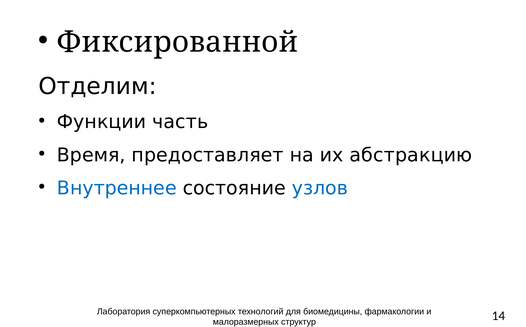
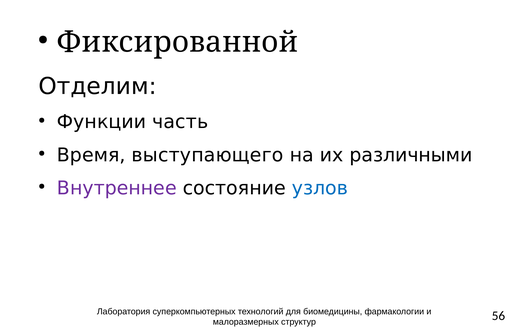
предоставляет: предоставляет -> выступающего (208, 155)
абстракцию: абстракцию -> различными (411, 155)
Внутреннее colour: blue -> purple (117, 188)
14: 14 -> 56 (498, 316)
